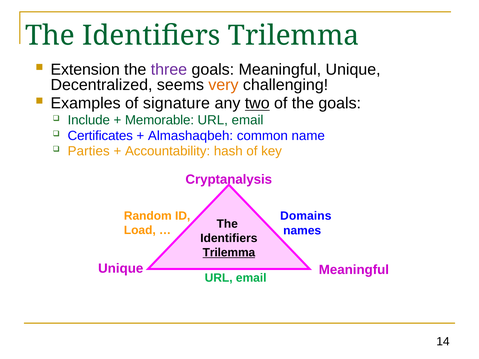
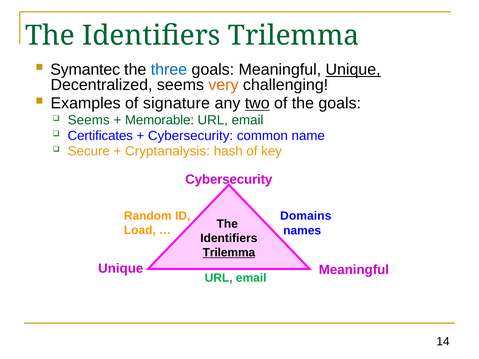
Extension: Extension -> Symantec (85, 70)
three colour: purple -> blue (169, 70)
Unique underline: none -> present (353, 70)
Include: Include -> Seems (89, 120)
Almashaqbeh: Almashaqbeh -> Cybersecurity (191, 136)
Parties: Parties -> Secure (89, 151)
Accountability: Accountability -> Cryptanalysis (168, 151)
Cryptanalysis: Cryptanalysis -> Cybersecurity (229, 180)
